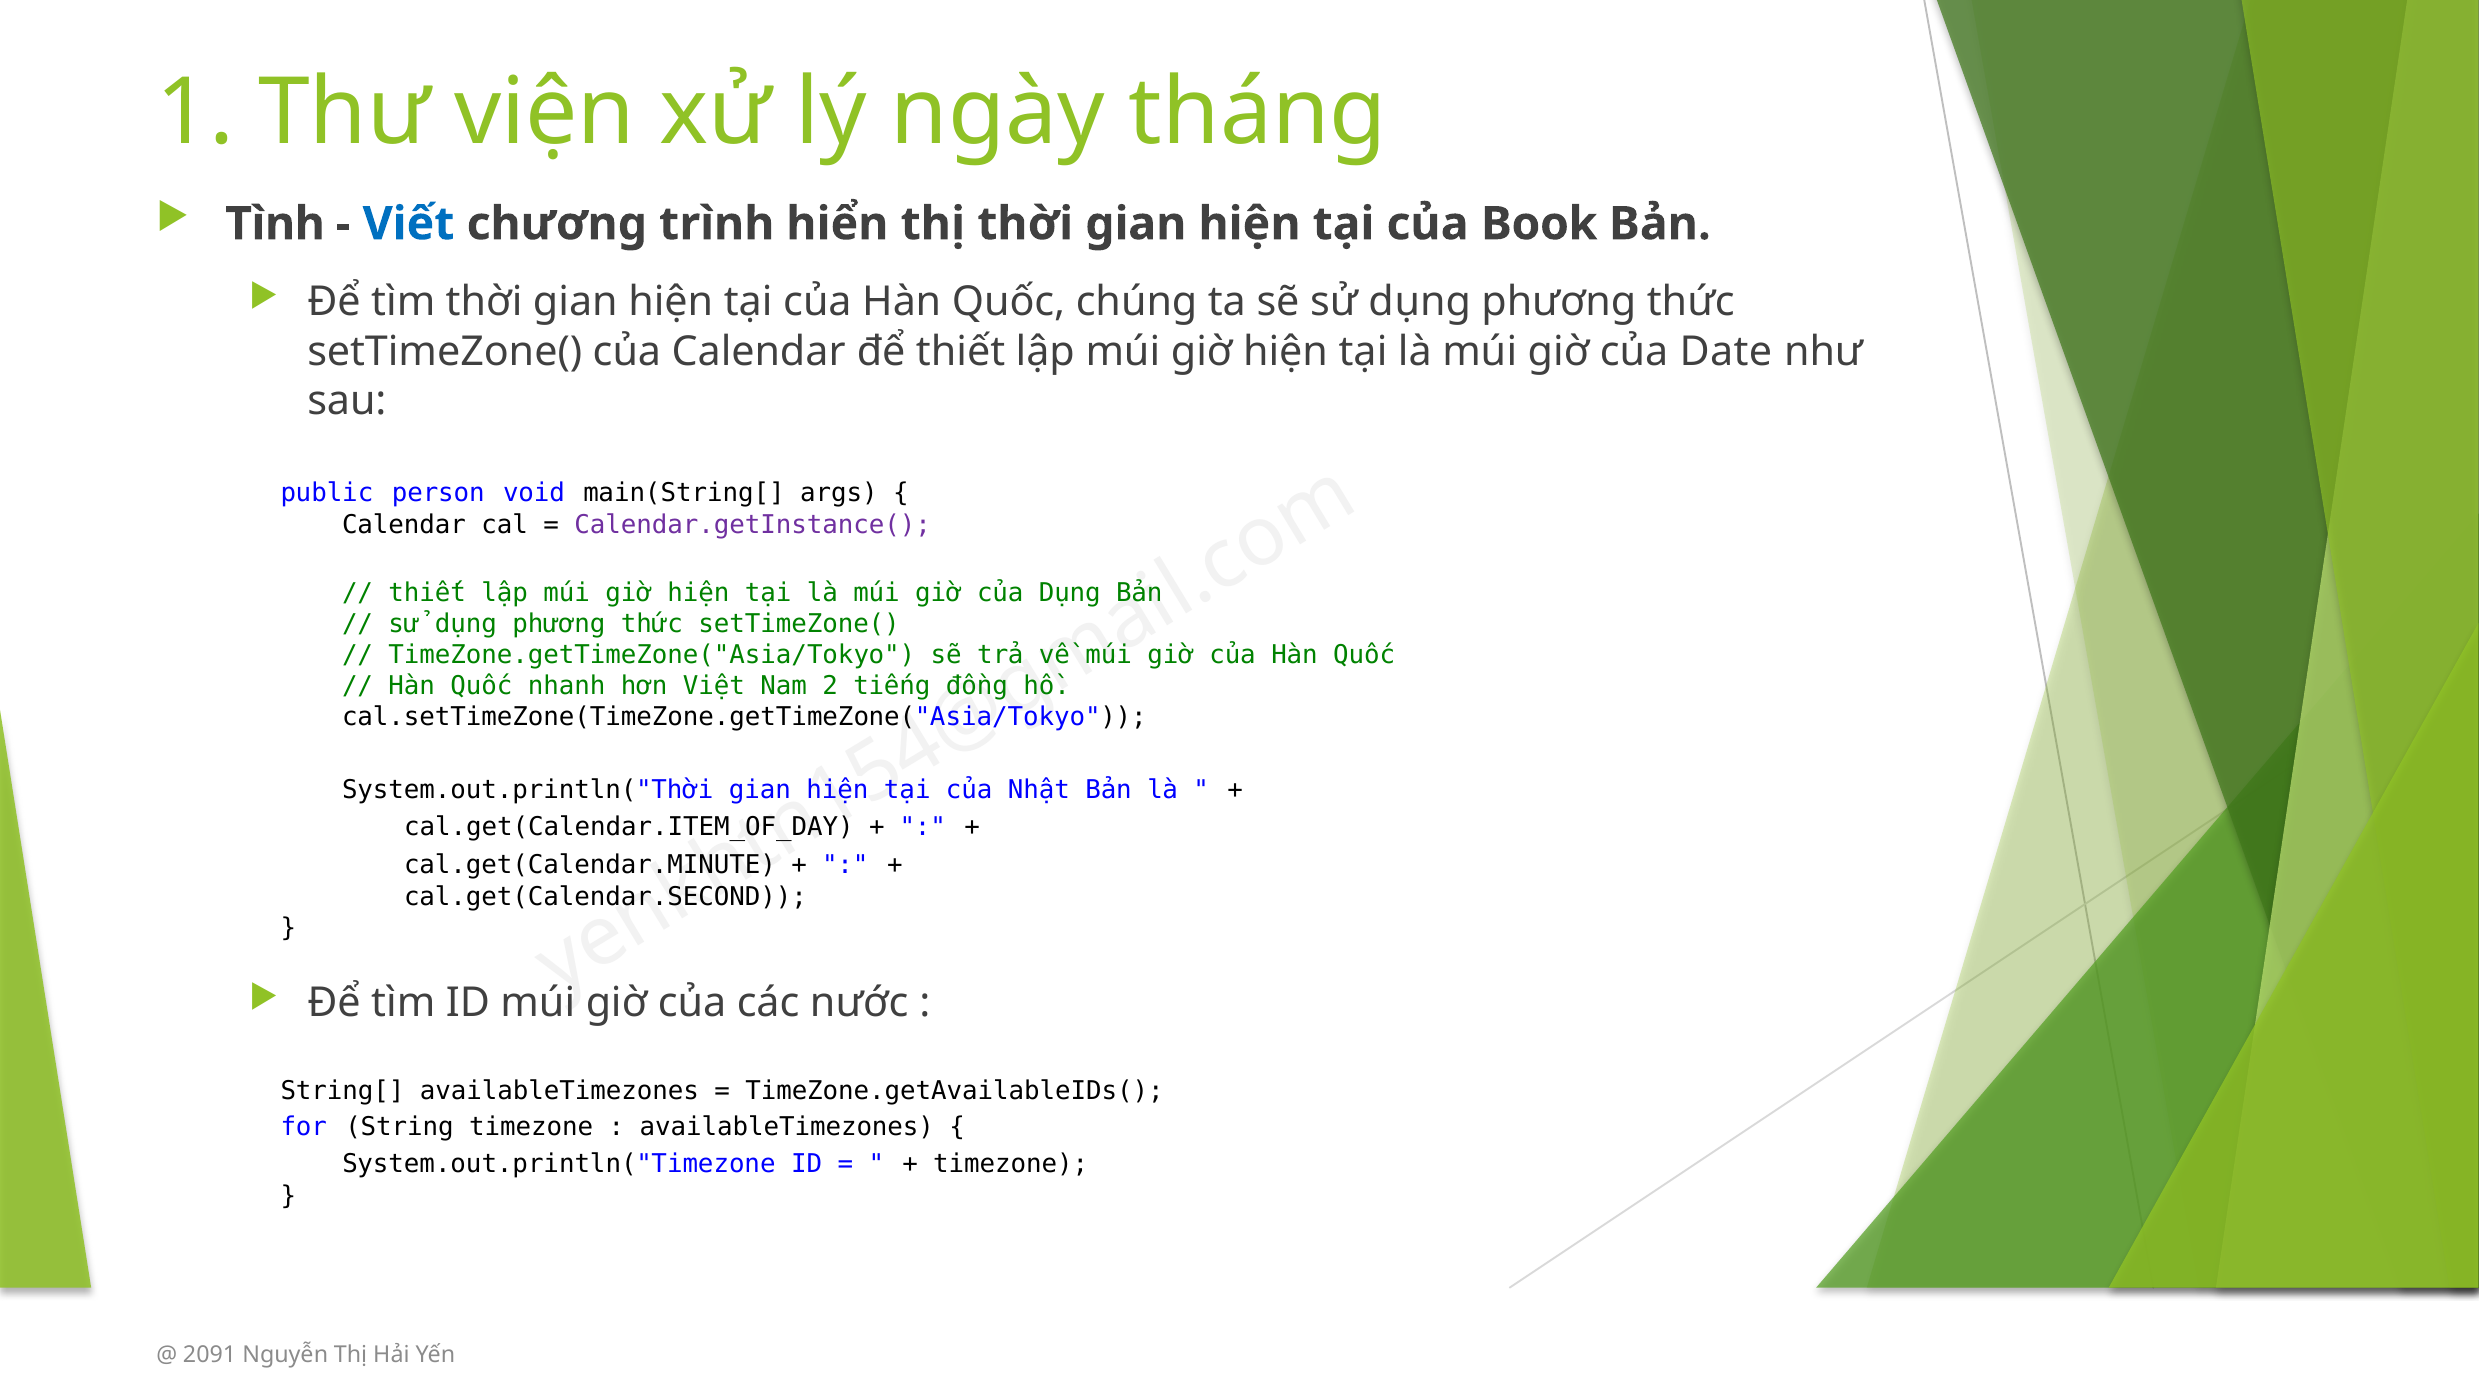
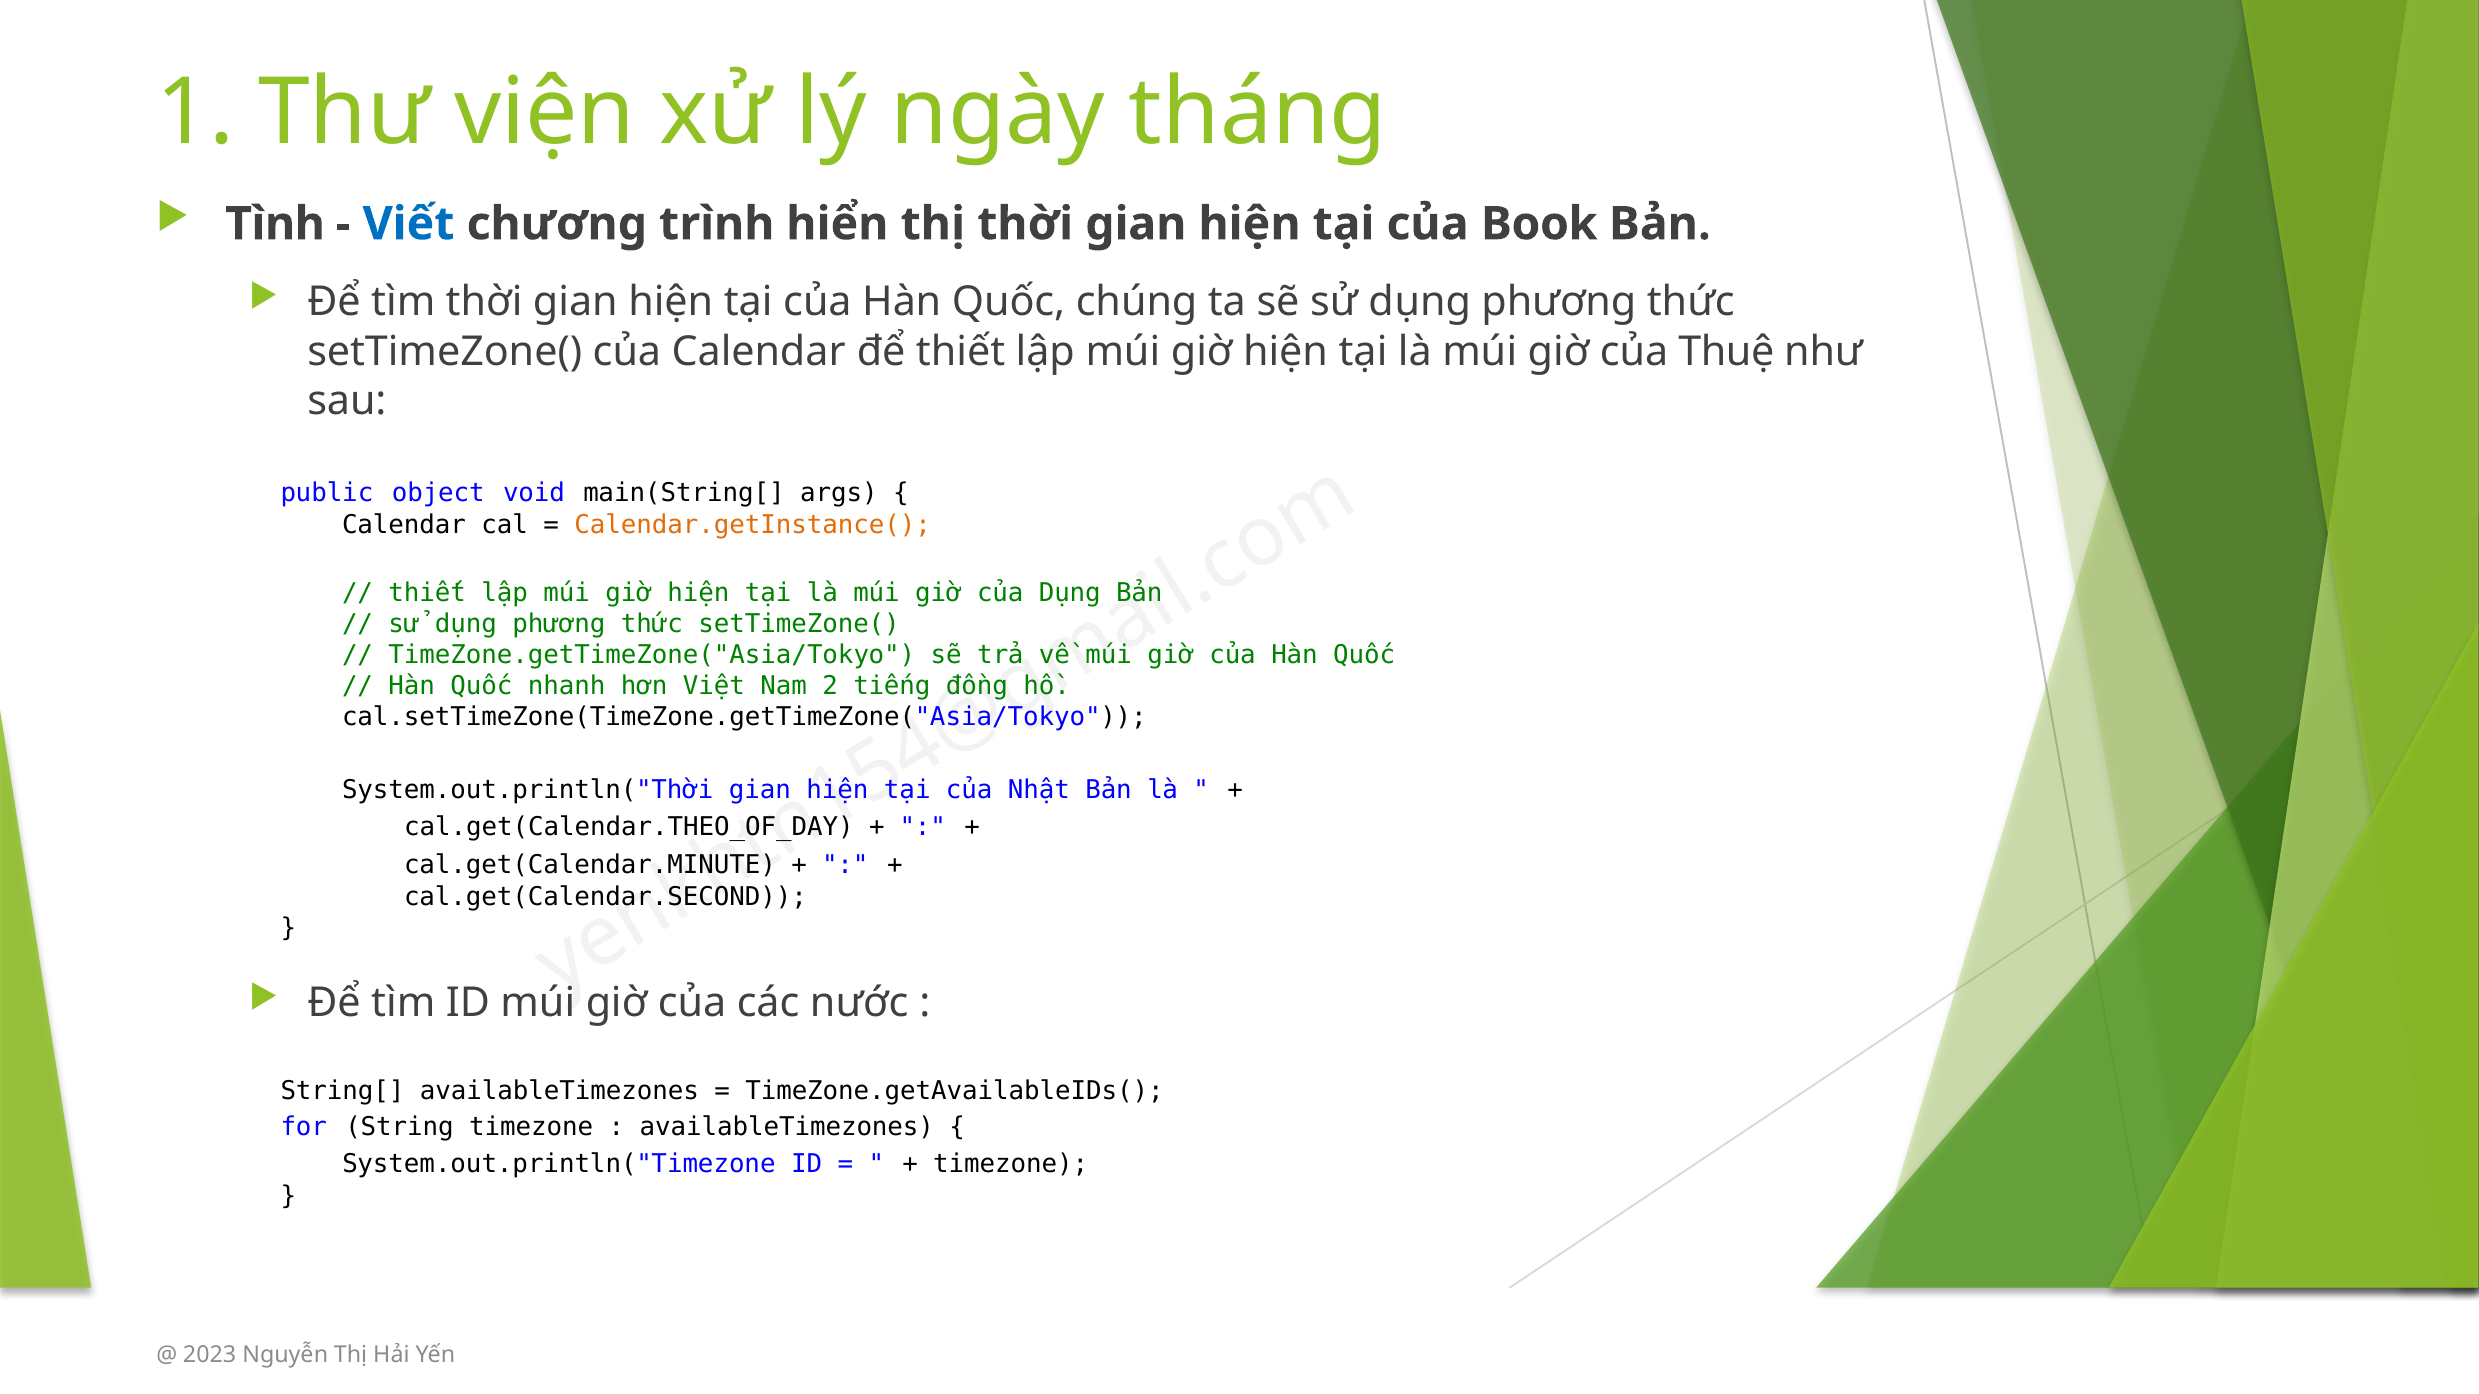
Date: Date -> Thuệ (1726, 352)
person: person -> object (438, 493)
Calendar.getInstance( colour: purple -> orange (753, 525)
cal.get(Calendar.ITEM_OF_DAY: cal.get(Calendar.ITEM_OF_DAY -> cal.get(Calendar.THEO_OF_DAY (629, 828)
2091: 2091 -> 2023 (210, 1355)
